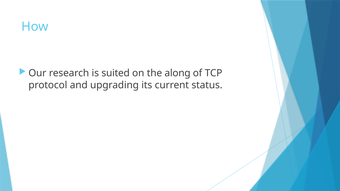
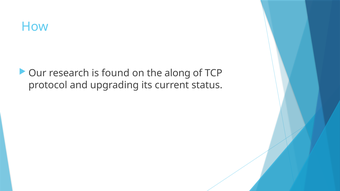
suited: suited -> found (116, 73)
